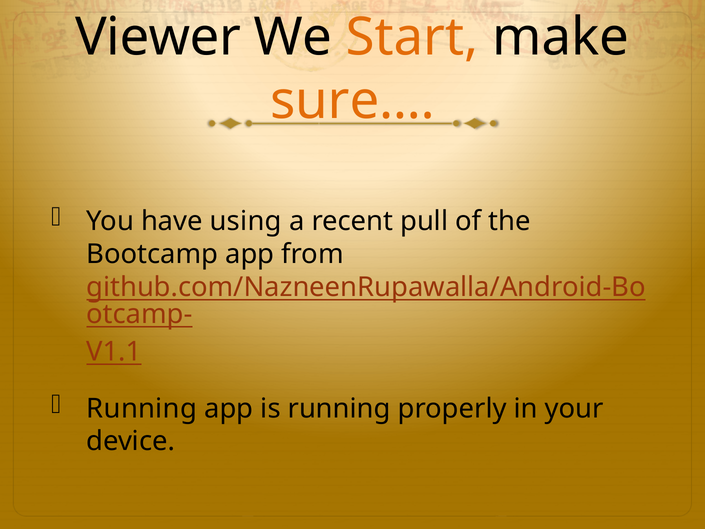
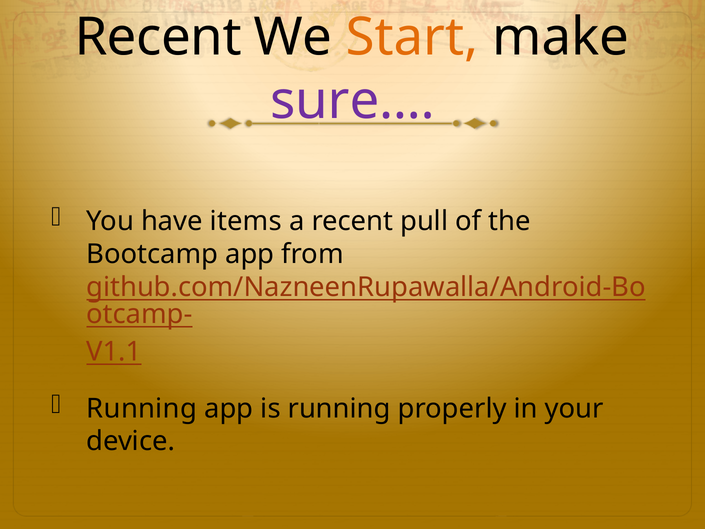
Viewer: Viewer -> Recent (158, 37)
sure… colour: orange -> purple (353, 101)
using: using -> items (246, 221)
